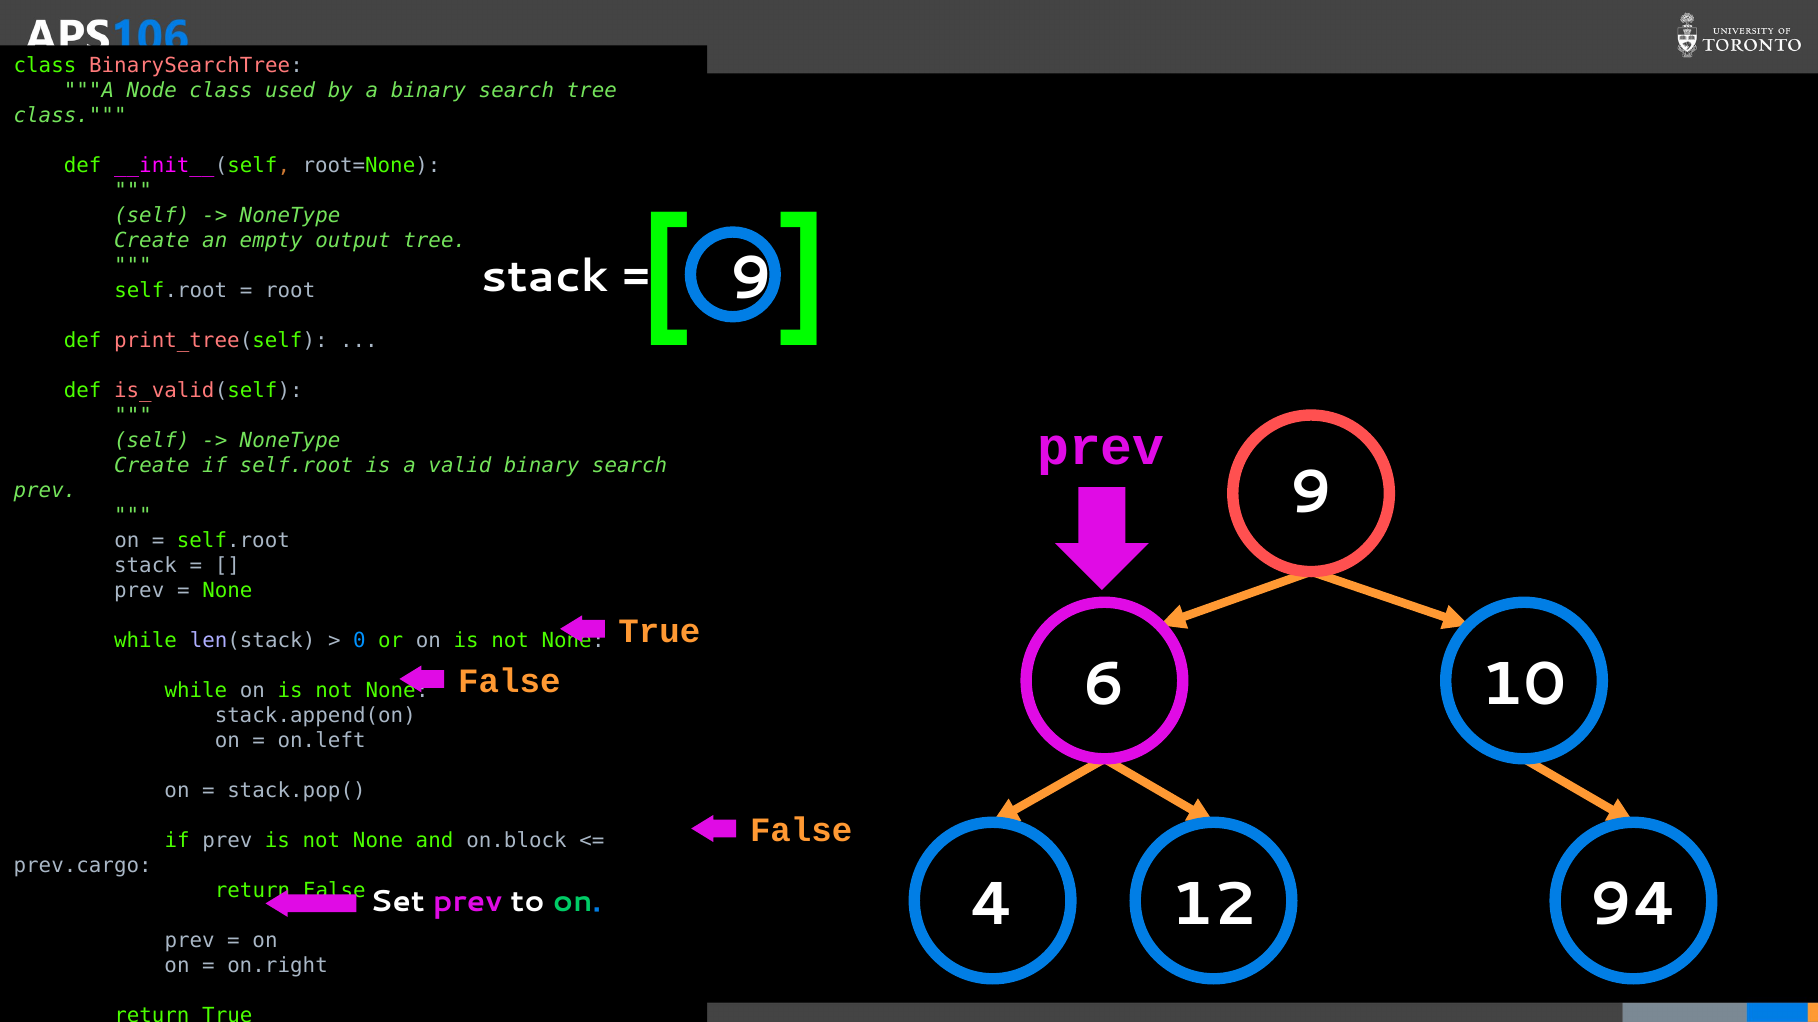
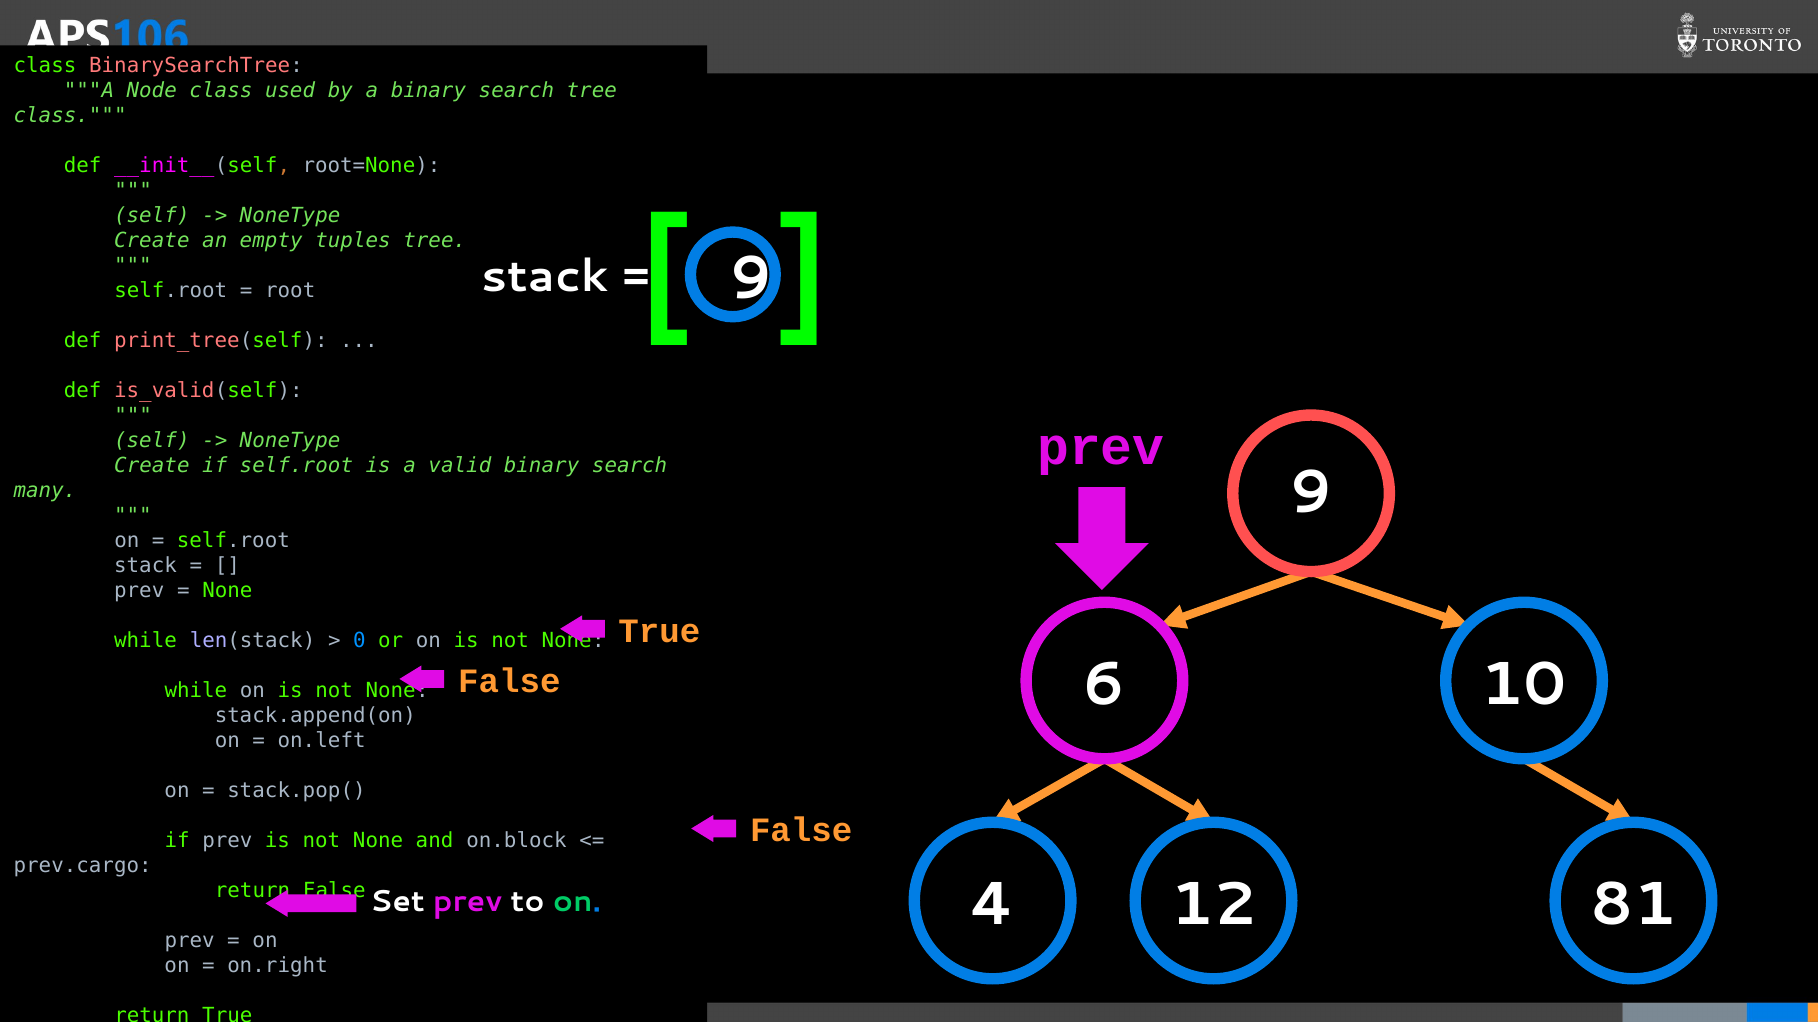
output: output -> tuples (353, 241)
prev: prev -> many (45, 491)
94: 94 -> 81 (1633, 905)
